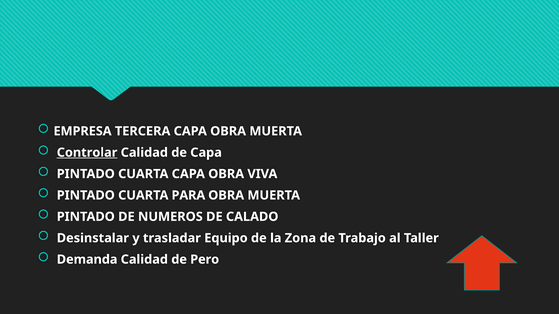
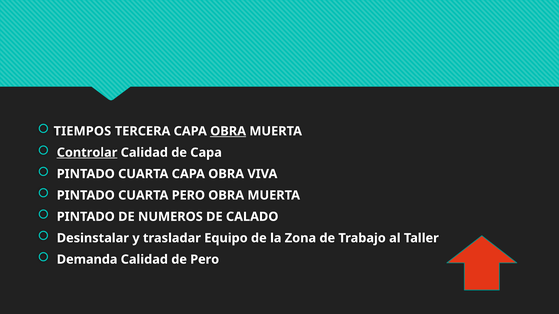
EMPRESA: EMPRESA -> TIEMPOS (82, 131)
OBRA underline: none -> present (228, 131)
CUARTA PARA: PARA -> PERO (188, 196)
